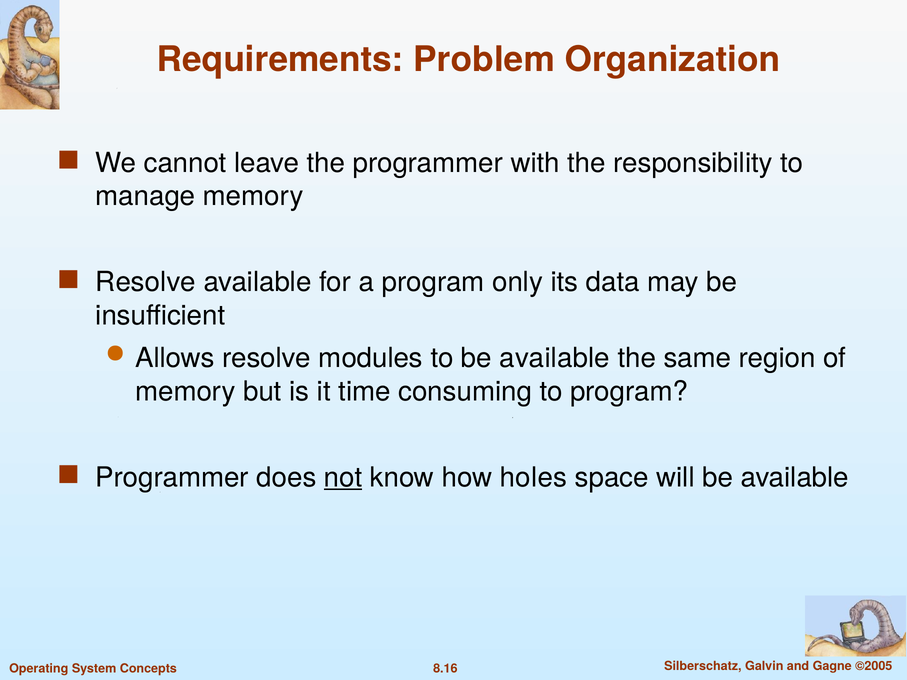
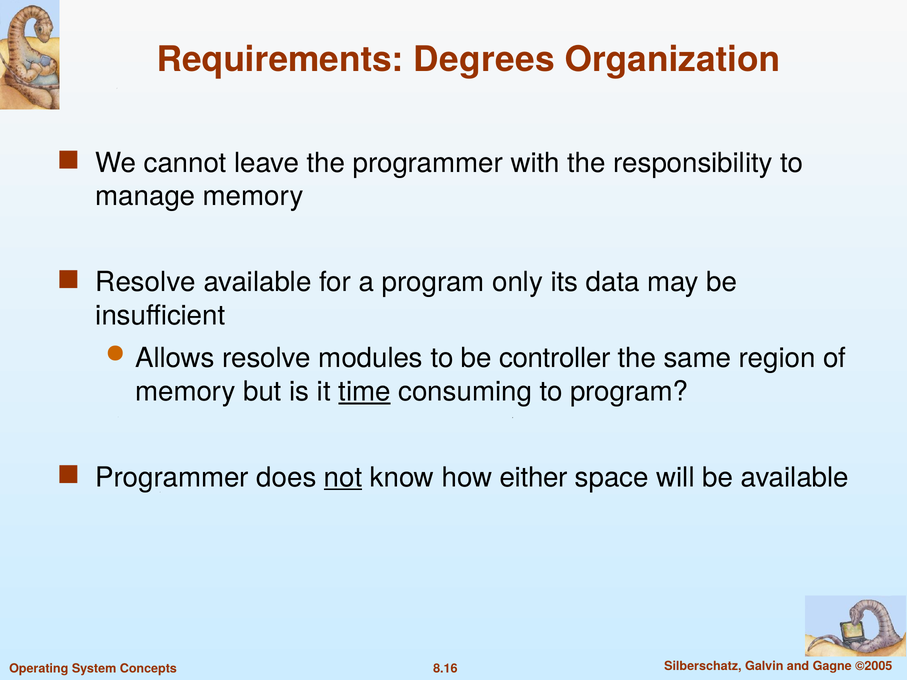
Problem: Problem -> Degrees (484, 60)
to be available: available -> controller (555, 358)
time underline: none -> present (364, 392)
holes: holes -> either (534, 478)
